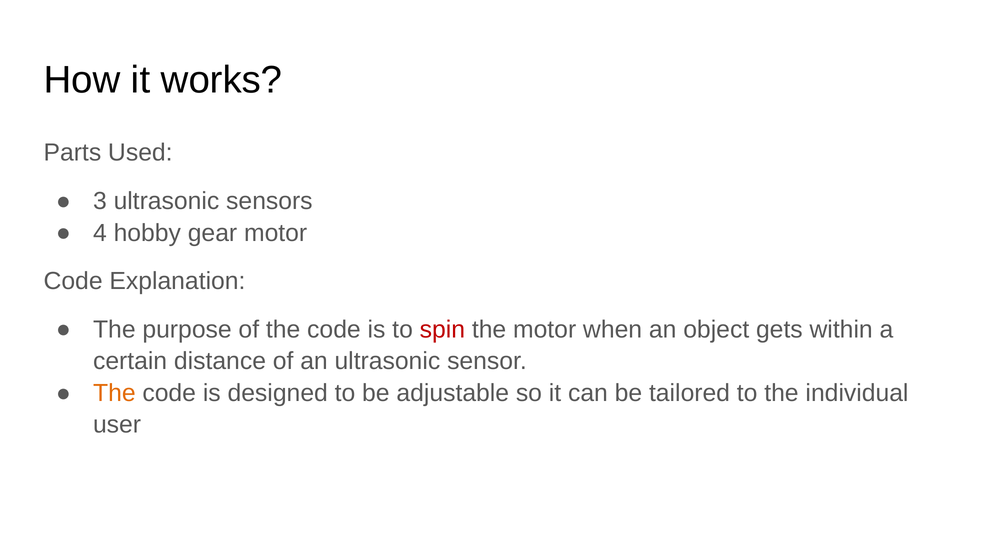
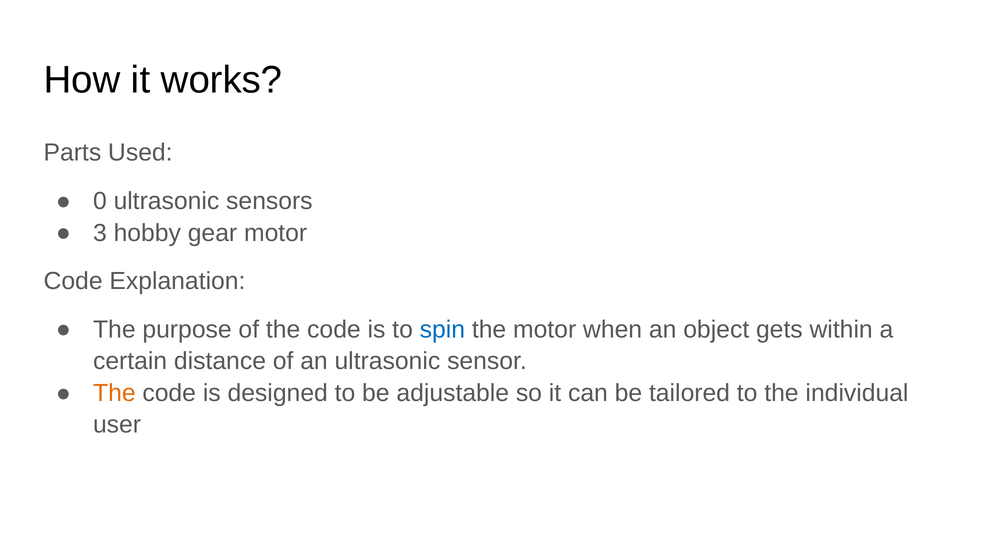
3: 3 -> 0 (100, 201)
4: 4 -> 3 (100, 233)
spin colour: red -> blue (442, 330)
